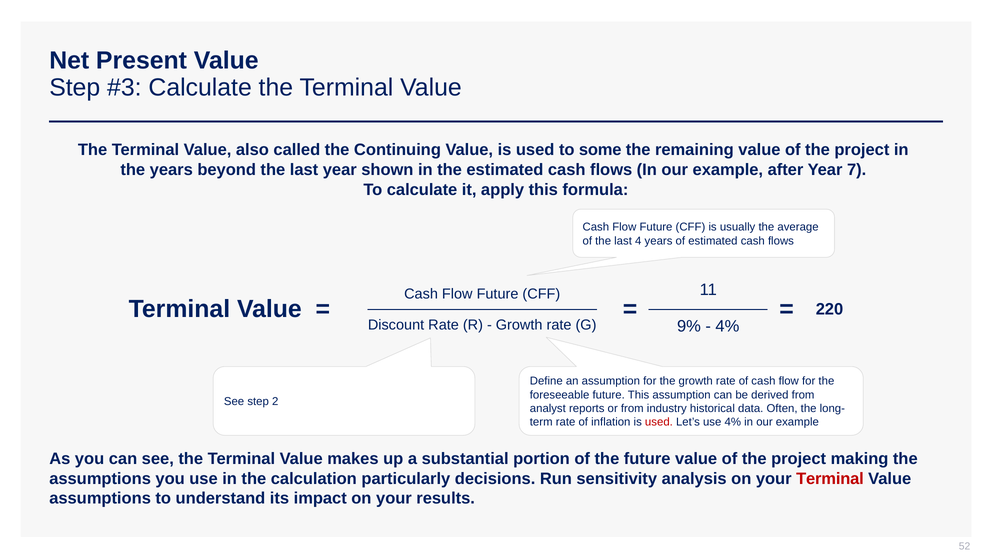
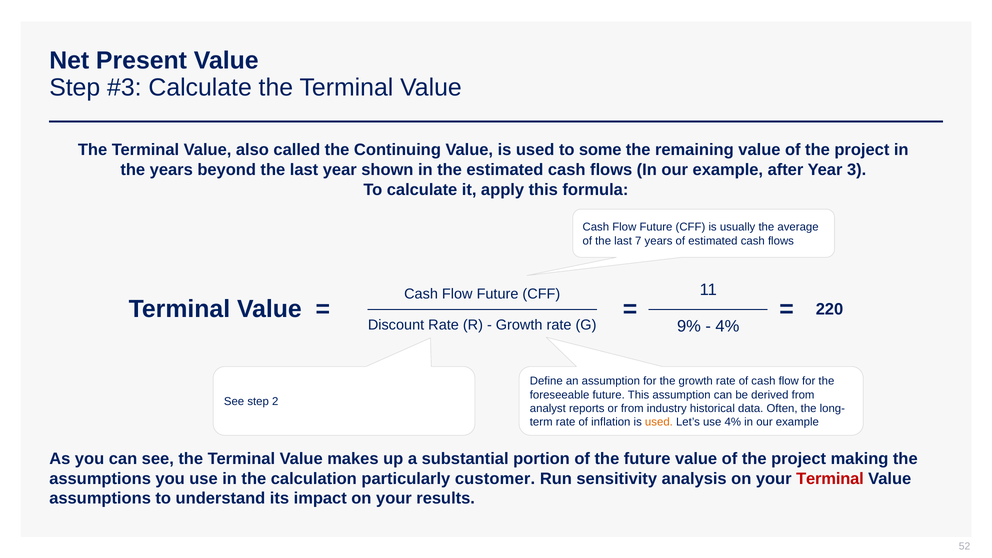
7: 7 -> 3 (857, 170)
4: 4 -> 7 (638, 241)
used colour: red -> orange (659, 422)
decisions: decisions -> customer (495, 479)
